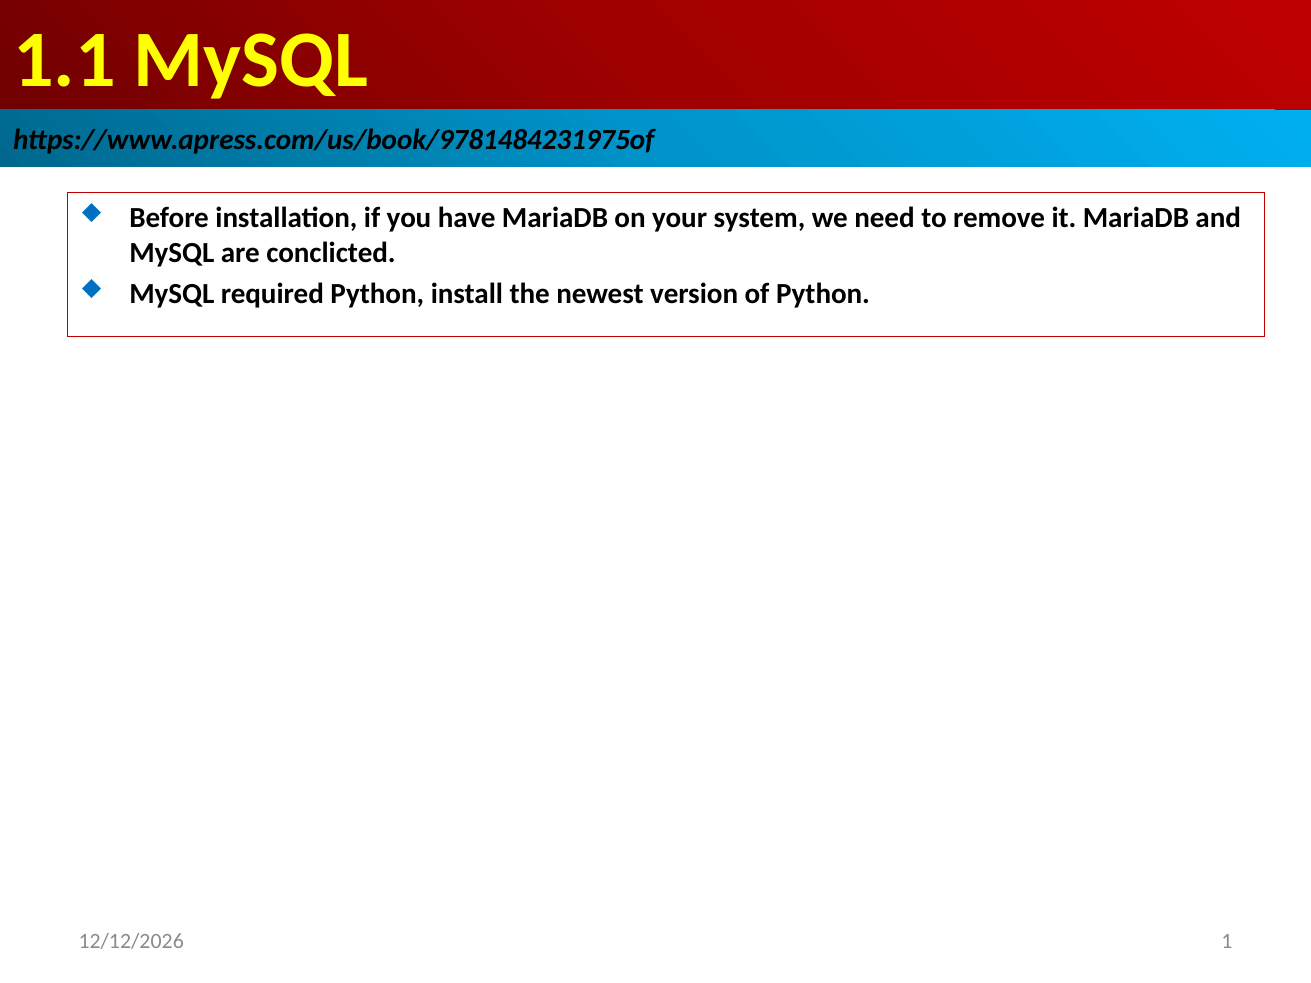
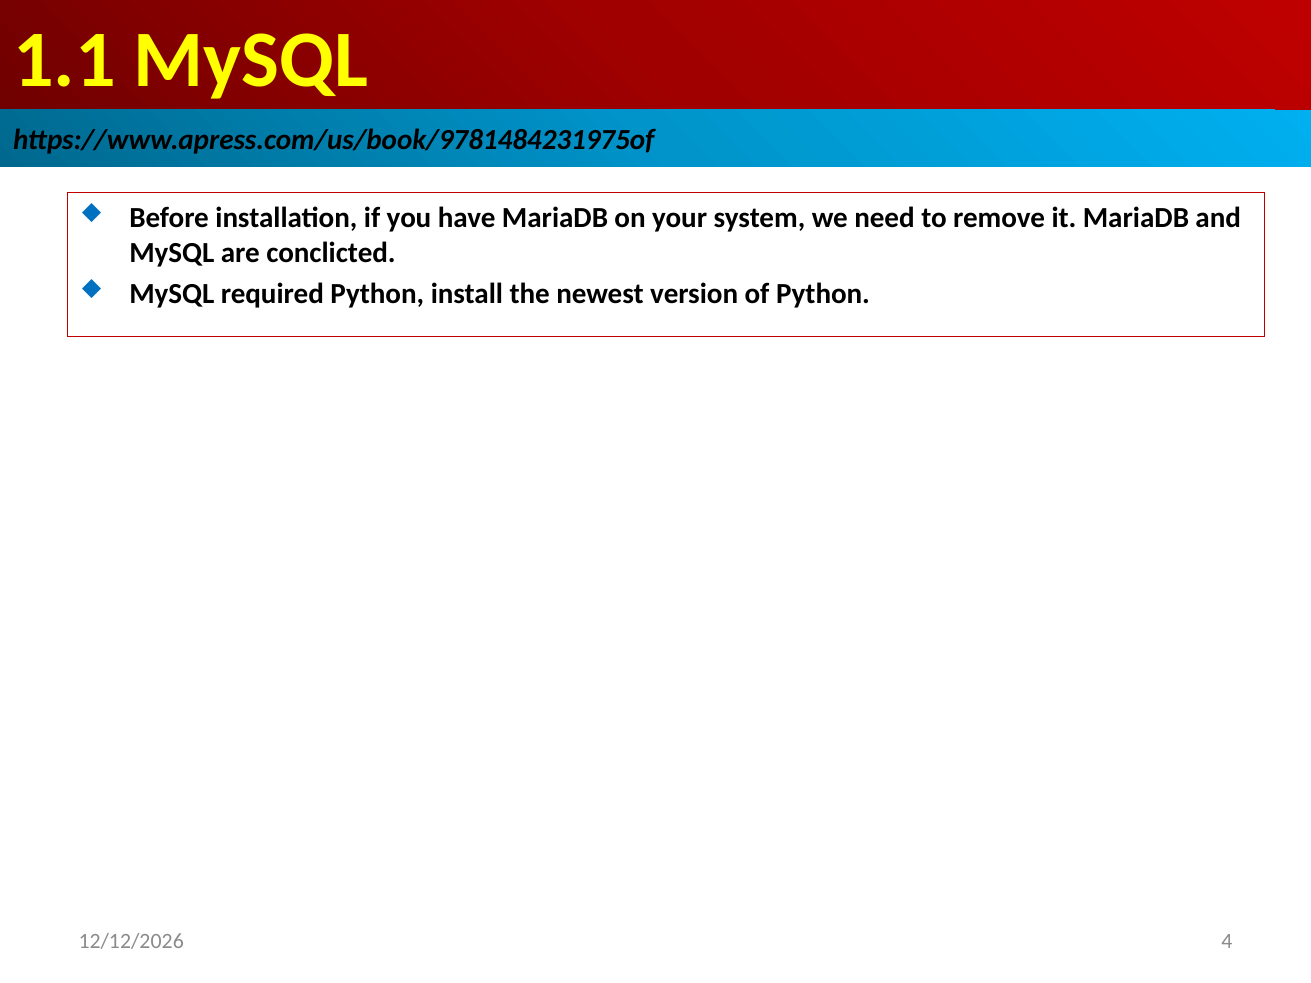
1: 1 -> 4 (1227, 942)
